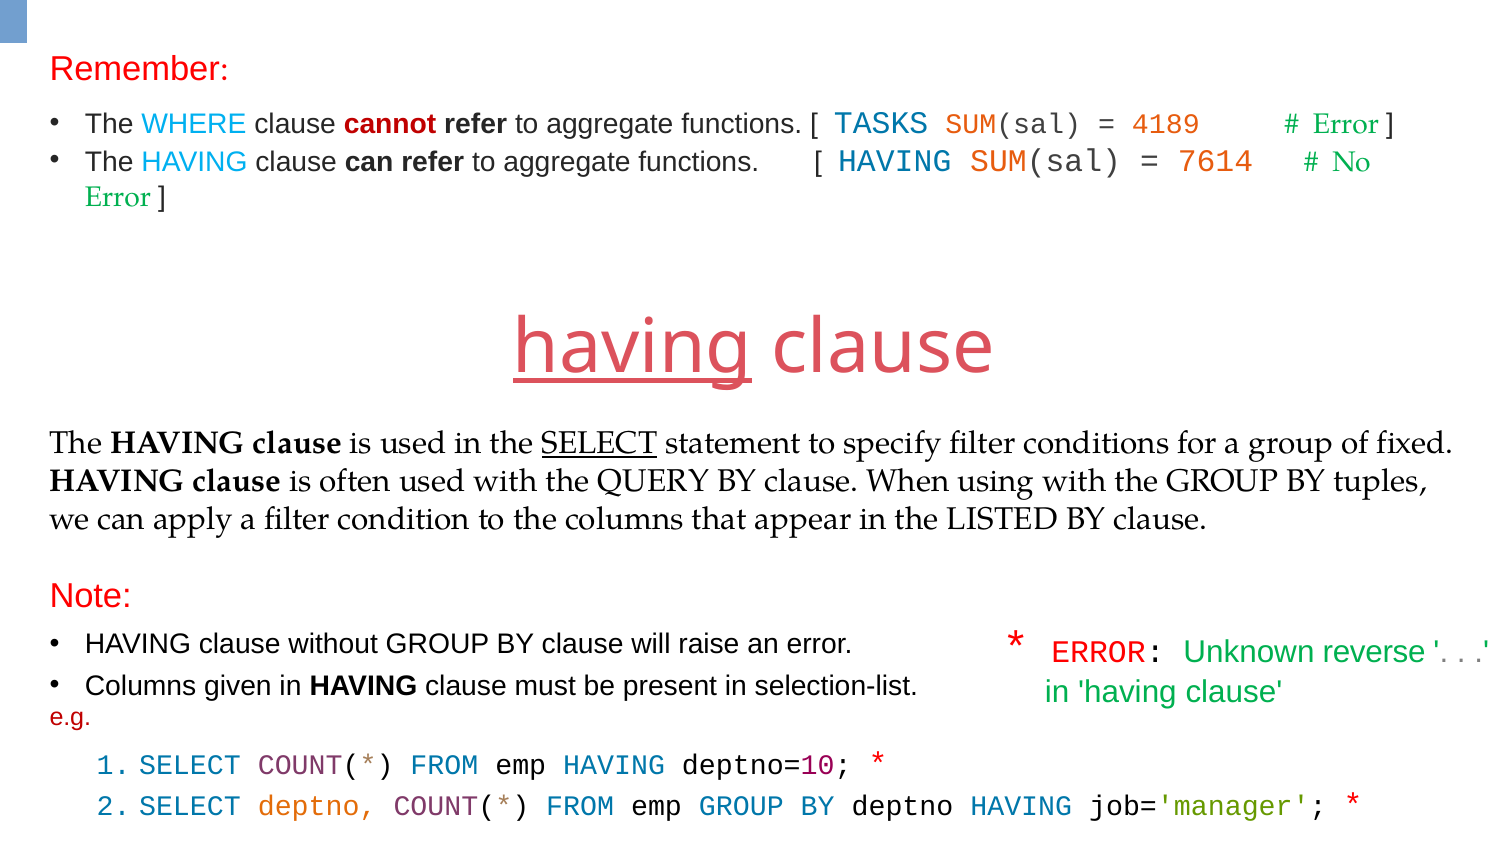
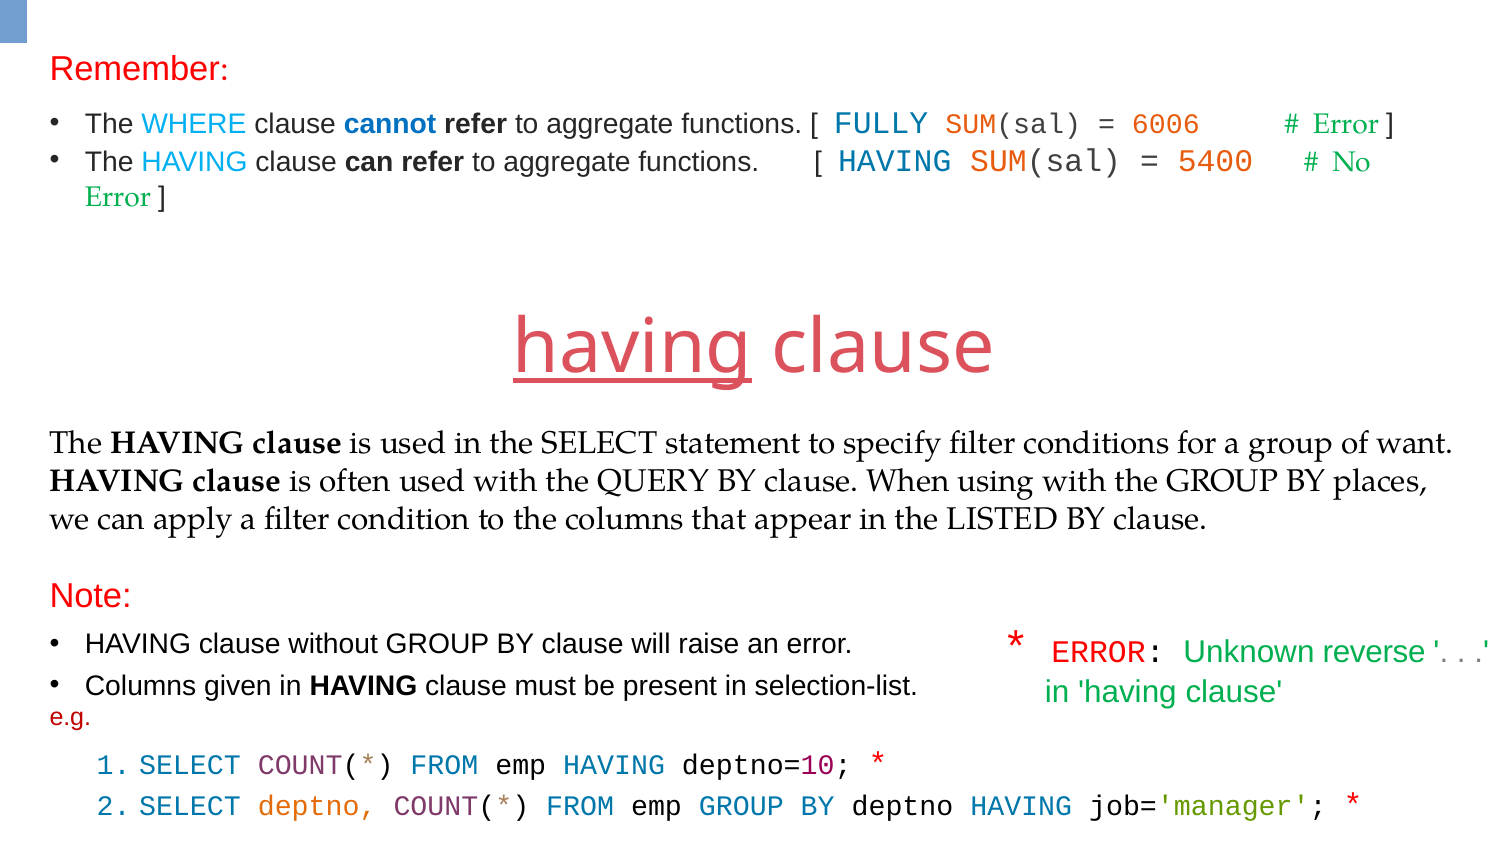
cannot colour: red -> blue (390, 125)
TASKS: TASKS -> FULLY (881, 124)
4189: 4189 -> 6006 (1166, 125)
7614: 7614 -> 5400 (1215, 161)
SELECT underline: present -> none (599, 443)
fixed: fixed -> want (1415, 443)
tuples: tuples -> places (1380, 481)
